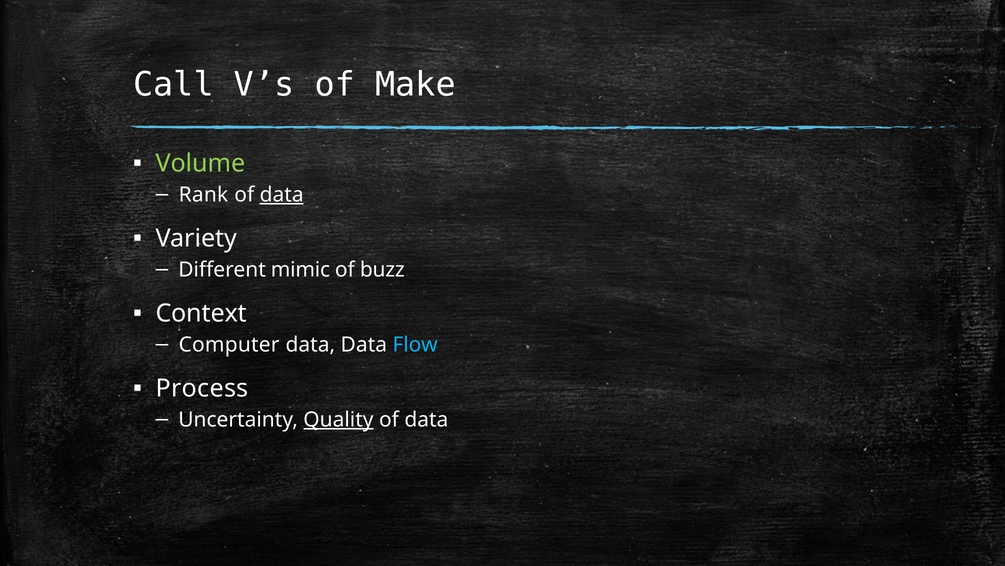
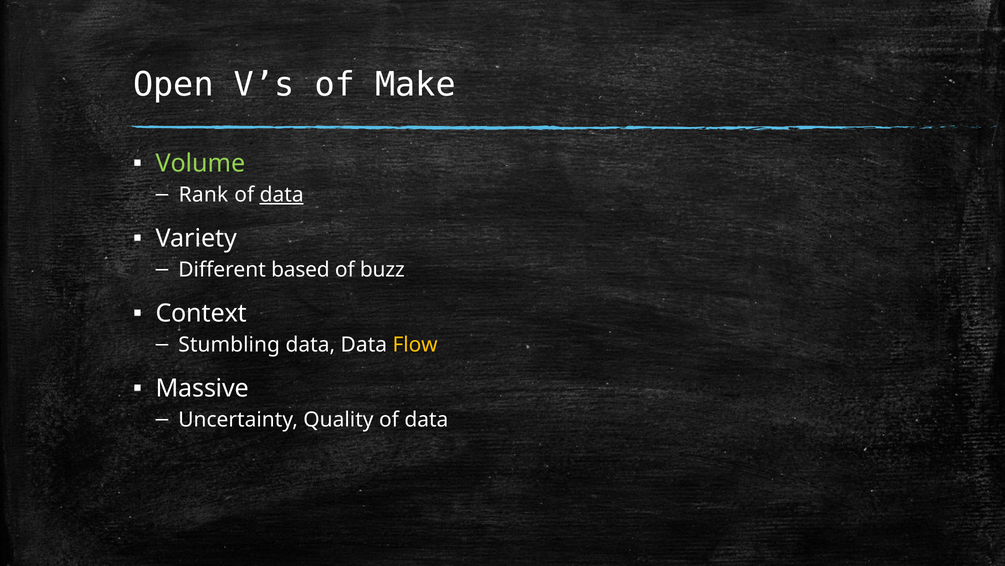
Call: Call -> Open (173, 85)
mimic: mimic -> based (300, 269)
Computer: Computer -> Stumbling (229, 344)
Flow colour: light blue -> yellow (415, 344)
Process: Process -> Massive (202, 388)
Quality underline: present -> none (338, 419)
